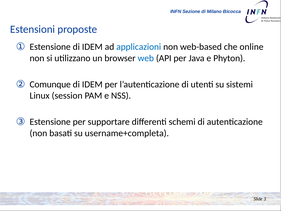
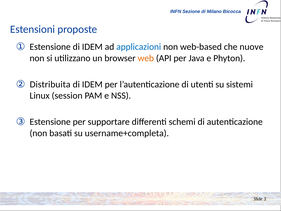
online: online -> nuove (252, 47)
web colour: blue -> orange (146, 58)
Comunque: Comunque -> Distribuita (50, 84)
